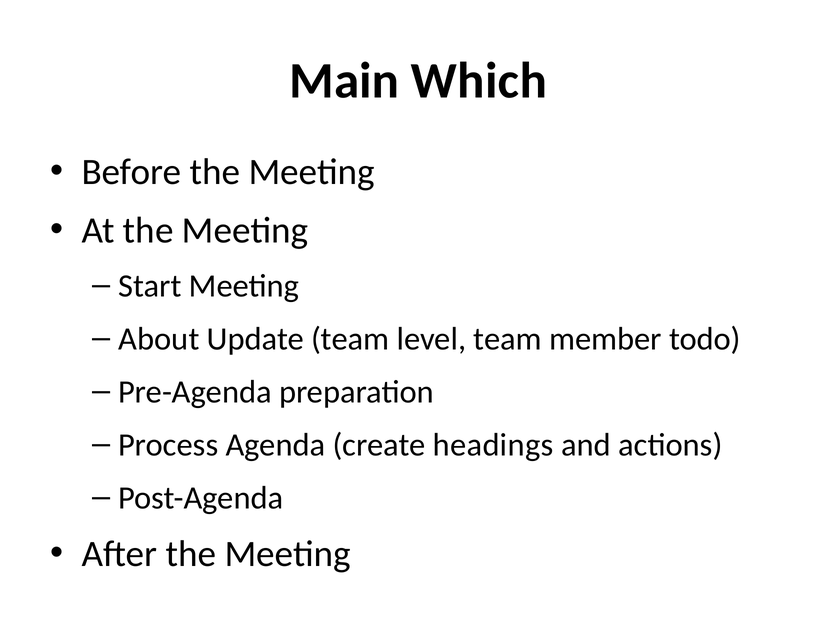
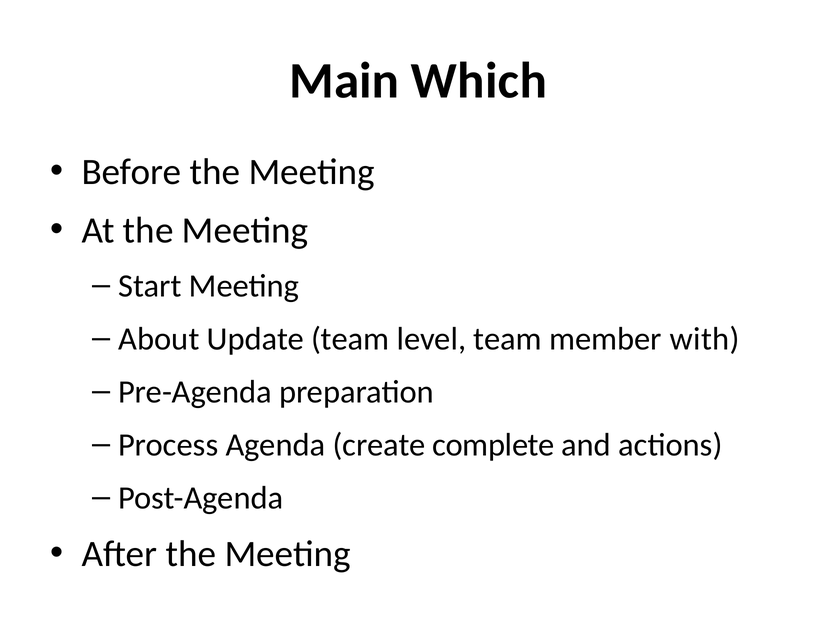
todo: todo -> with (705, 339)
headings: headings -> complete (493, 445)
